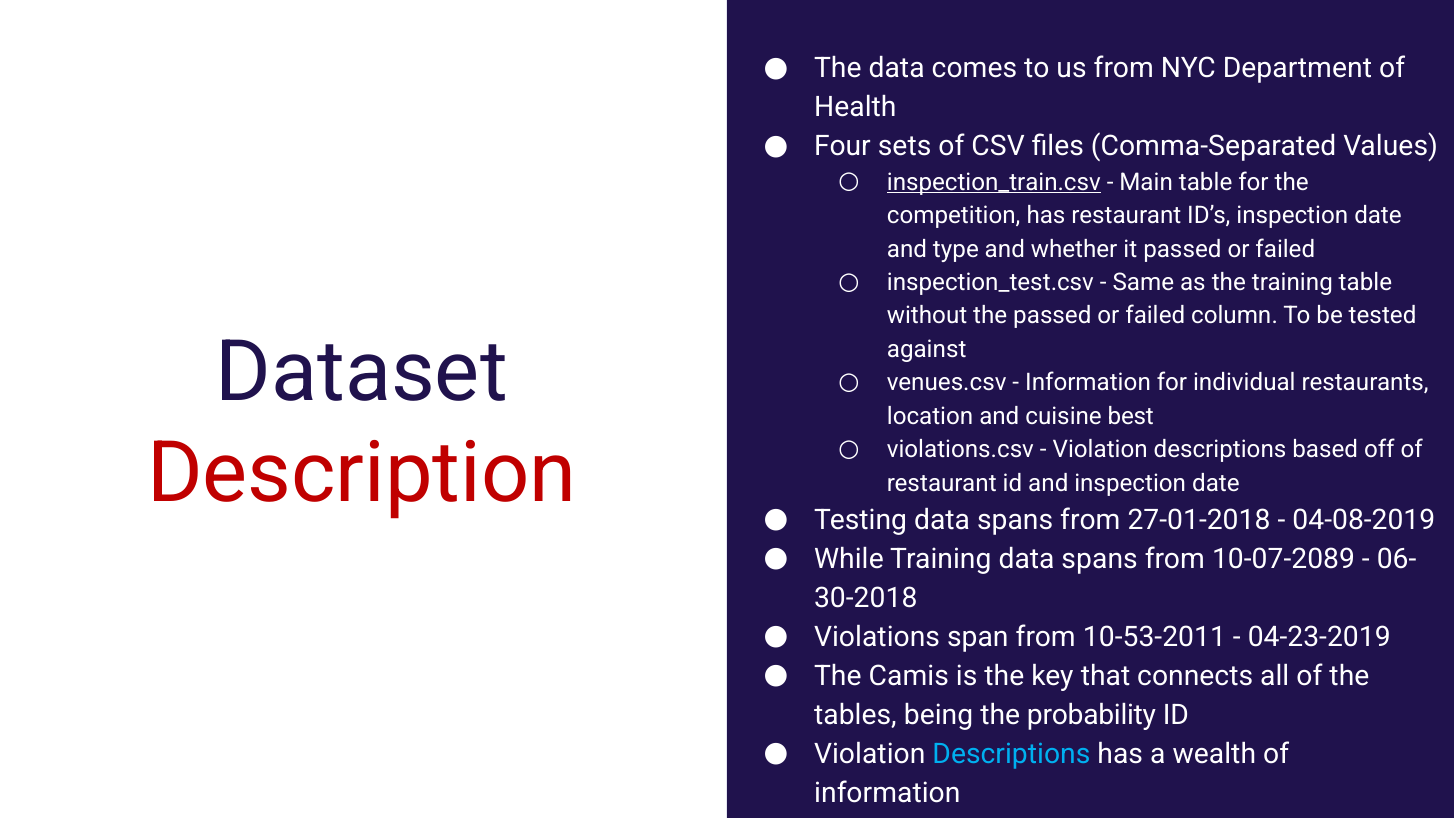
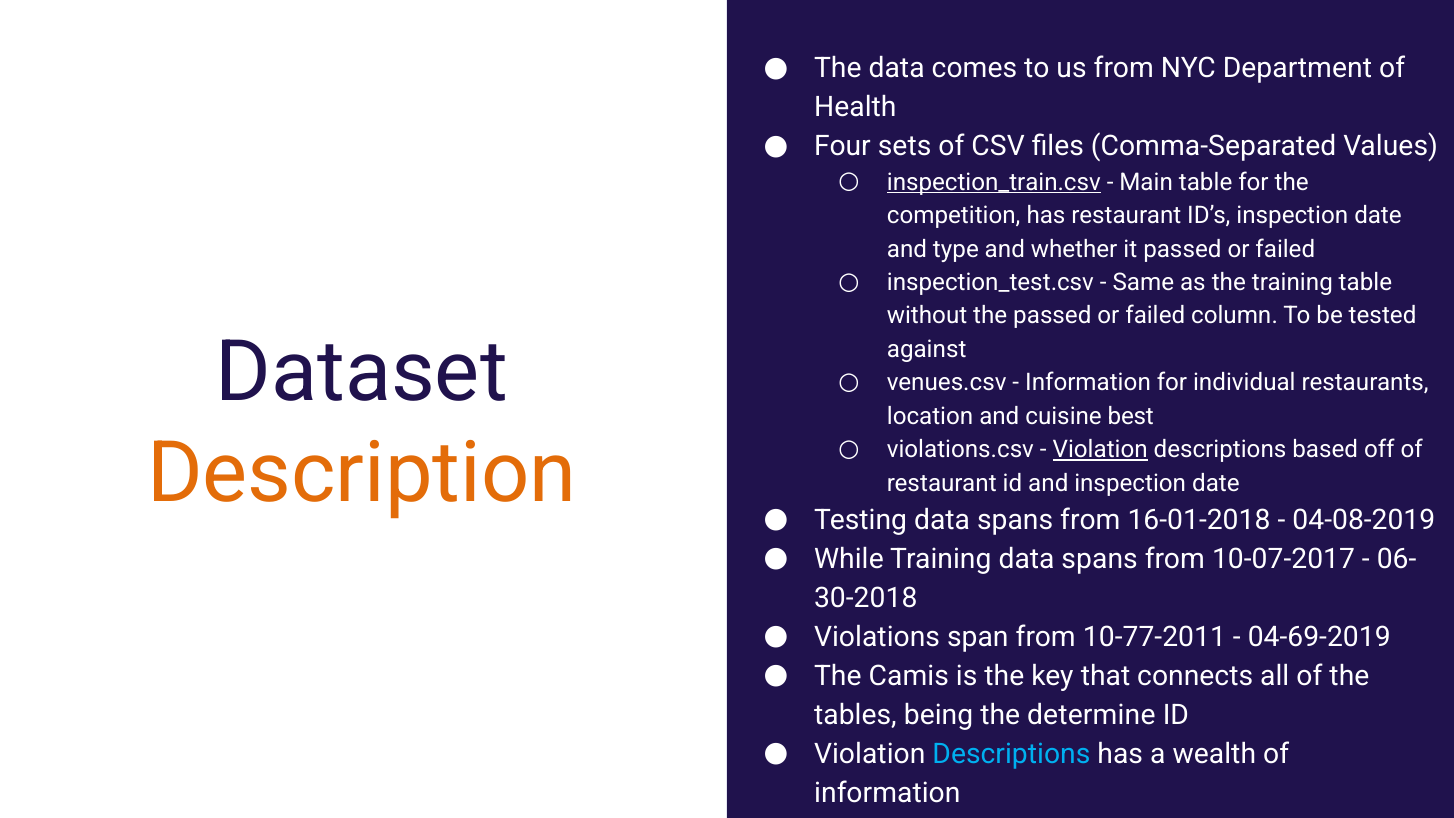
Violation underline: none -> present (1100, 450)
Description colour: red -> orange (362, 474)
27-01-2018: 27-01-2018 -> 16-01-2018 (1199, 520)
10-07-2089: 10-07-2089 -> 10-07-2017 (1284, 559)
10-53-2011: 10-53-2011 -> 10-77-2011 (1154, 637)
04-23-2019: 04-23-2019 -> 04-69-2019 (1319, 637)
probability: probability -> determine (1091, 715)
